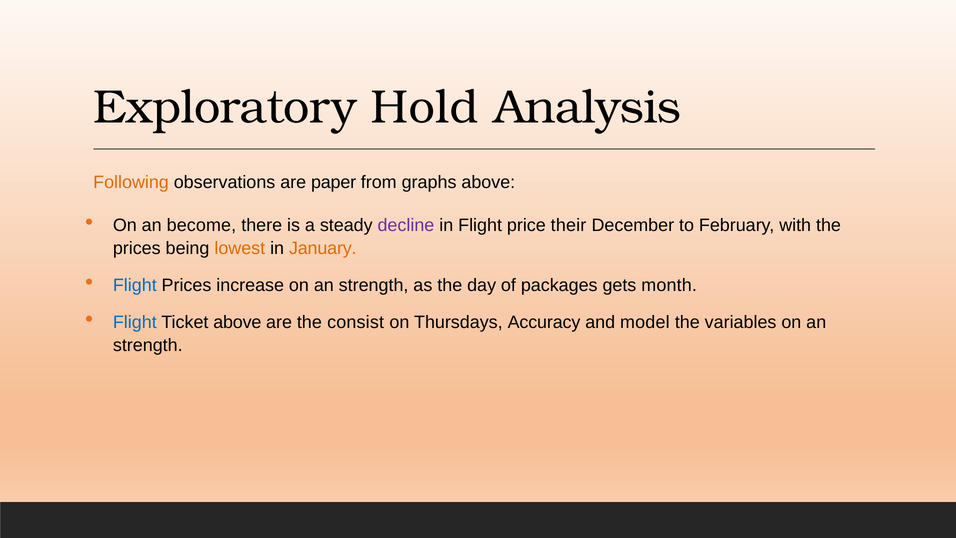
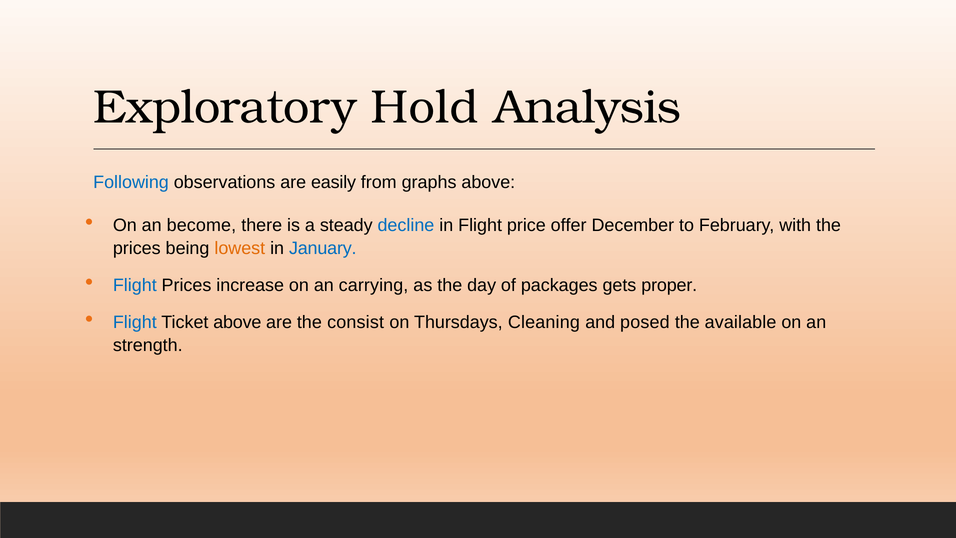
Following colour: orange -> blue (131, 182)
paper: paper -> easily (334, 182)
decline colour: purple -> blue (406, 225)
their: their -> offer (569, 225)
January colour: orange -> blue (323, 248)
increase on an strength: strength -> carrying (374, 285)
month: month -> proper (669, 285)
Accuracy: Accuracy -> Cleaning (544, 322)
model: model -> posed (645, 322)
variables: variables -> available (741, 322)
